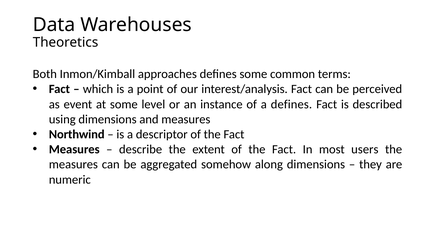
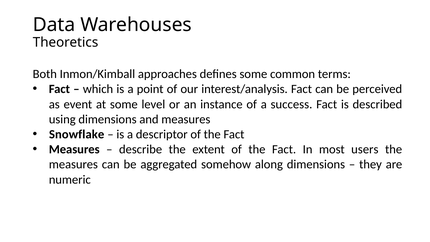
a defines: defines -> success (291, 104)
Northwind: Northwind -> Snowflake (77, 134)
